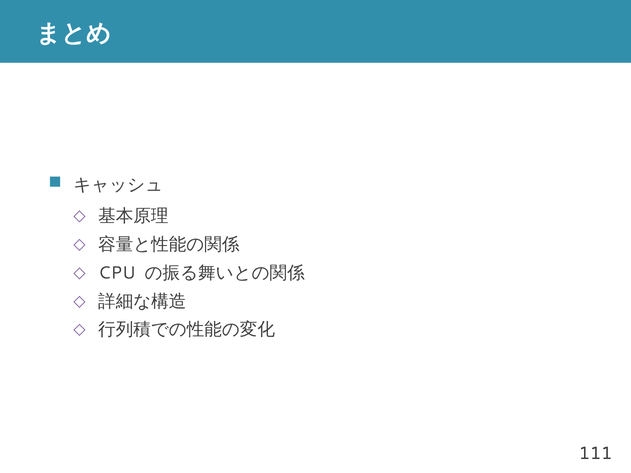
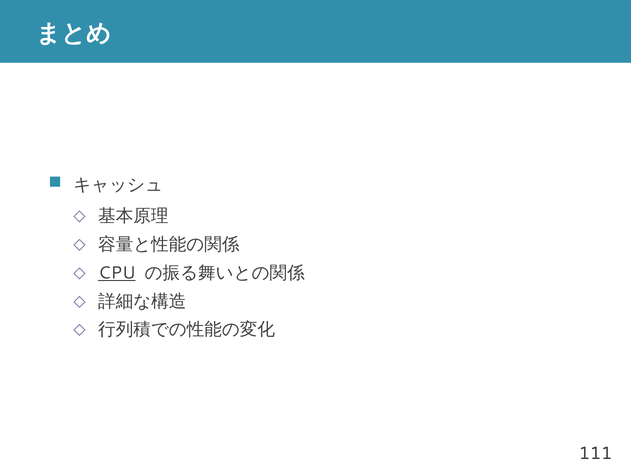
CPU underline: none -> present (117, 273)
